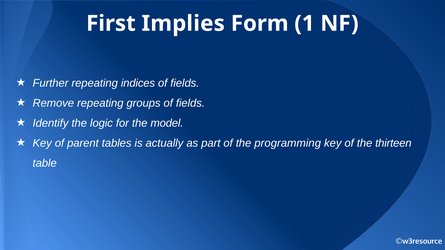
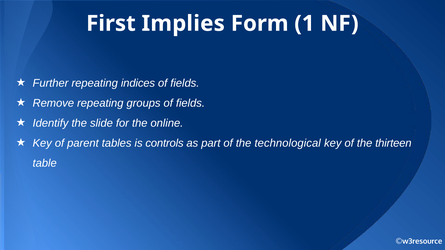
logic: logic -> slide (101, 123)
model: model -> online (167, 123)
actually: actually -> controls (165, 143)
programming: programming -> technological (288, 143)
